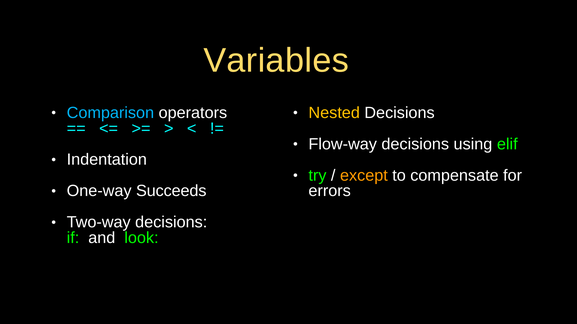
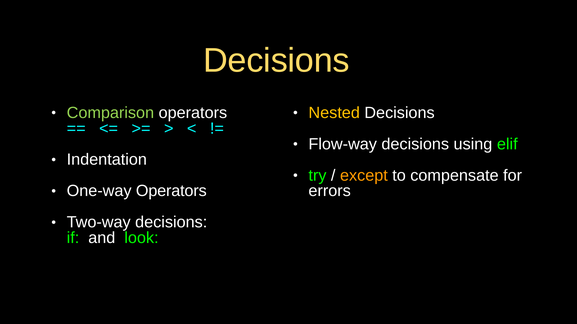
Variables: Variables -> Decisions (276, 61)
Comparison colour: light blue -> light green (110, 113)
One-way Succeeds: Succeeds -> Operators (171, 191)
